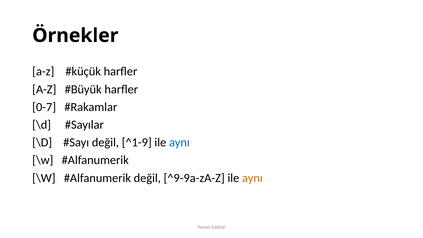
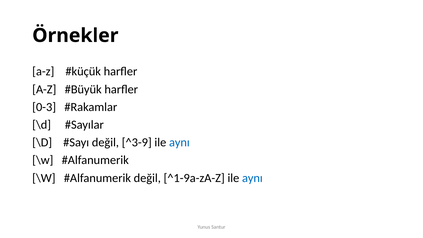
0-7: 0-7 -> 0-3 (44, 107)
^1-9: ^1-9 -> ^3-9 (137, 142)
^9-9a-zA-Z: ^9-9a-zA-Z -> ^1-9a-zA-Z (194, 178)
aynı colour: orange -> blue (252, 178)
